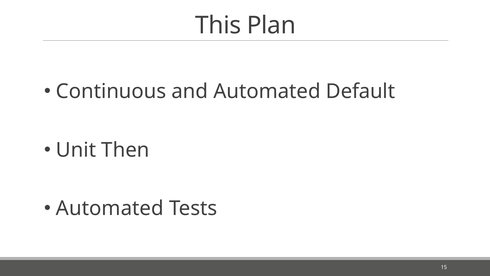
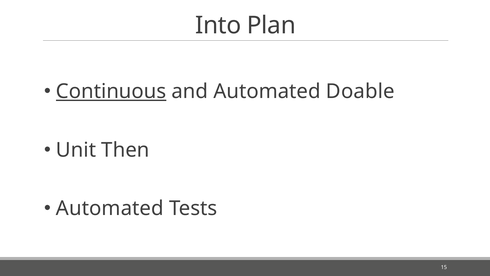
This: This -> Into (218, 25)
Continuous underline: none -> present (111, 91)
Default: Default -> Doable (360, 91)
